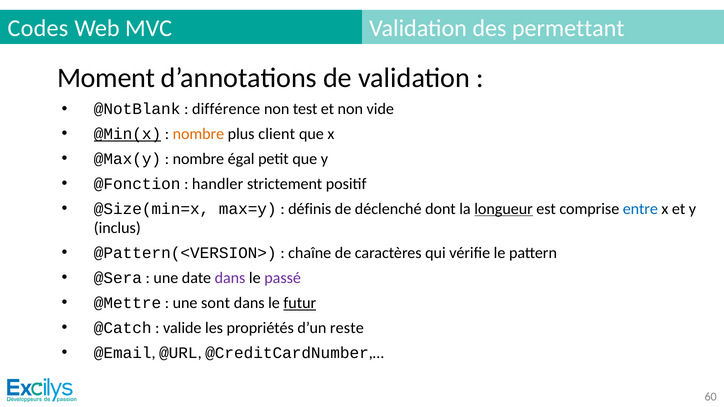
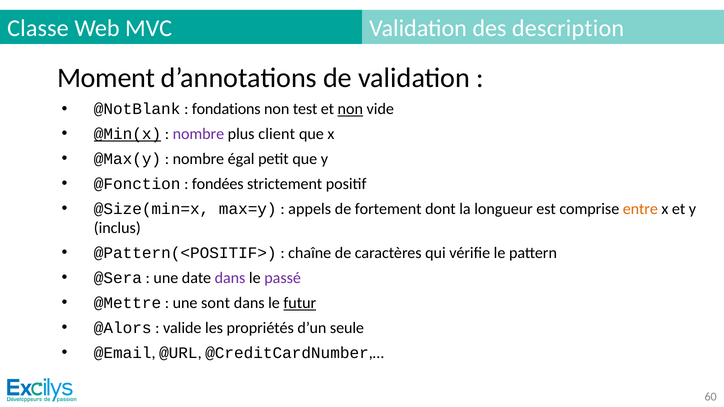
Codes: Codes -> Classe (38, 29)
permettant: permettant -> description (568, 29)
différence: différence -> fondations (226, 109)
non underline: none -> present (350, 109)
nombre colour: orange -> purple (198, 134)
handler: handler -> fondées (218, 184)
définis: définis -> appels (310, 209)
déclenché: déclenché -> fortement (388, 209)
longueur underline: present -> none (504, 209)
entre colour: blue -> orange (640, 209)
@Pattern(<VERSION>: @Pattern(<VERSION> -> @Pattern(<POSITIF> (185, 253)
@Catch: @Catch -> @Alors (123, 328)
reste: reste -> seule (347, 328)
